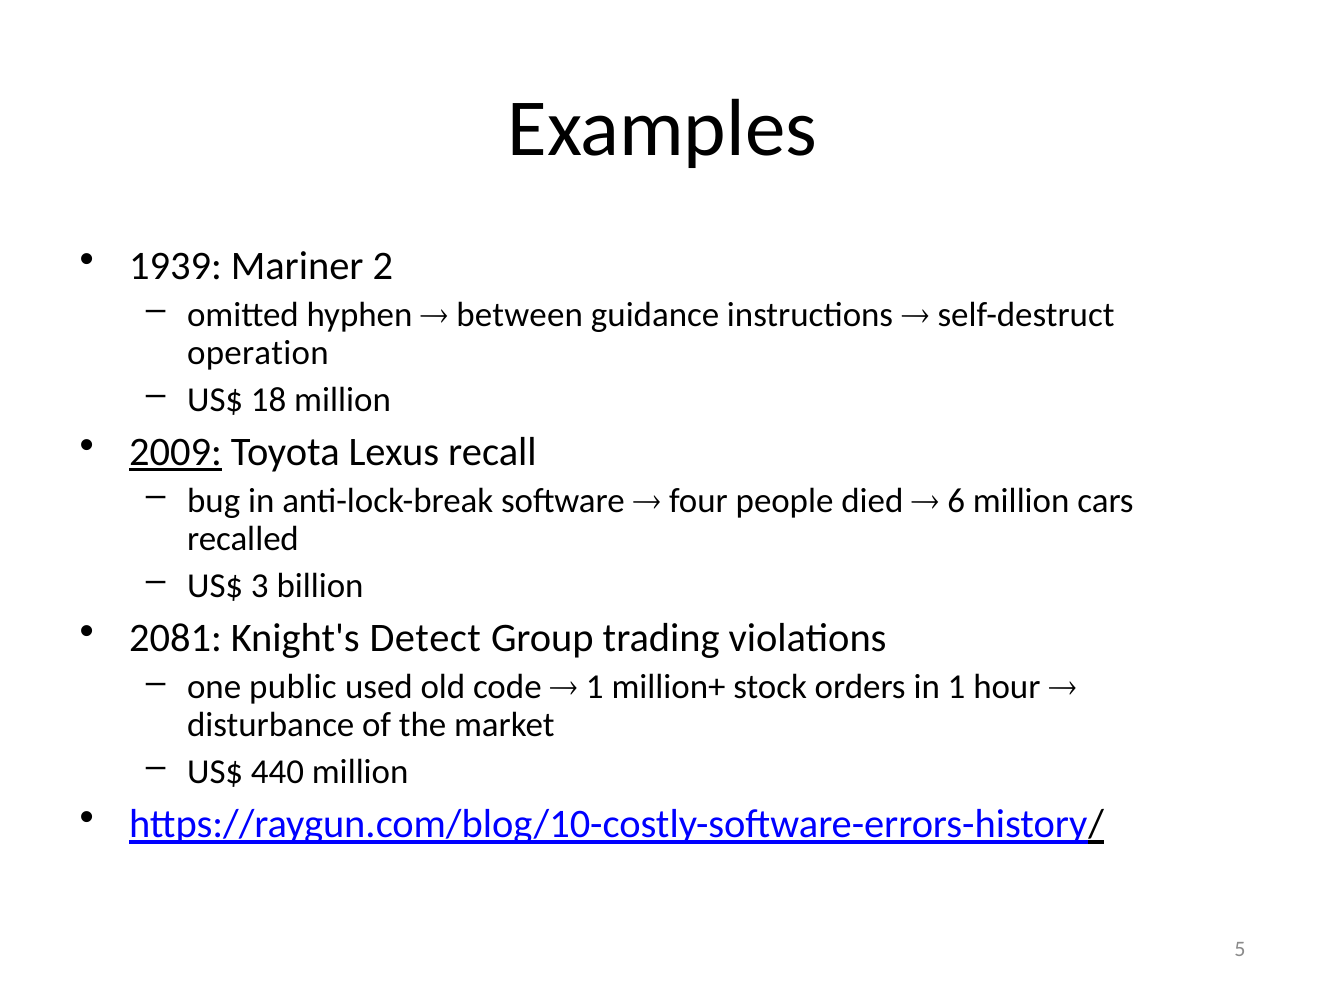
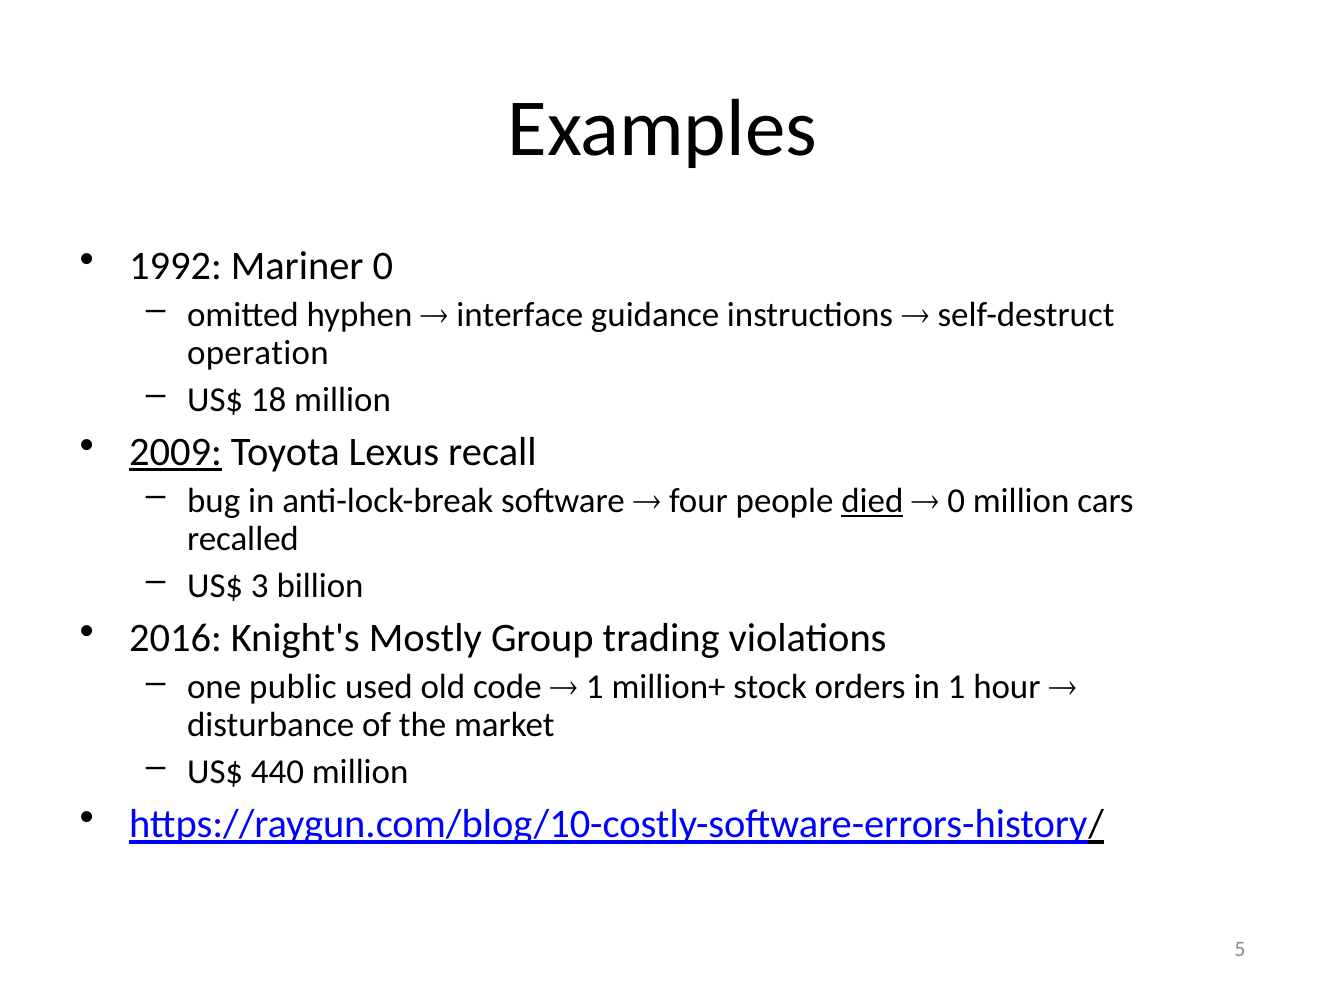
1939: 1939 -> 1992 (176, 266)
Mariner 2: 2 -> 0 (383, 266)
between: between -> interface (520, 315)
died underline: none -> present (872, 501)
6: 6 -> 0 (956, 501)
2081: 2081 -> 2016 (176, 638)
Detect: Detect -> Mostly (425, 638)
